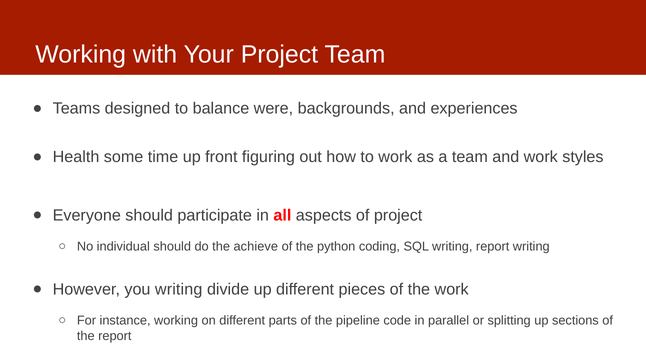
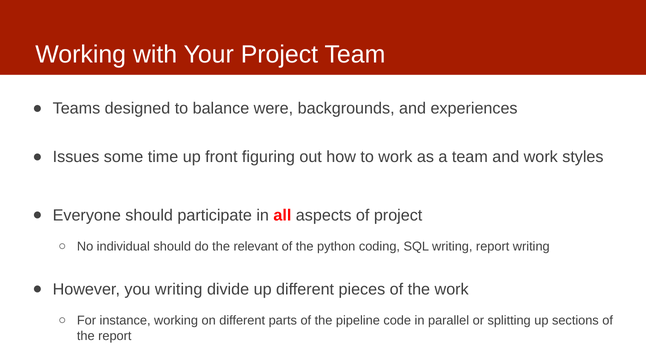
Health: Health -> Issues (76, 157)
achieve: achieve -> relevant (256, 246)
